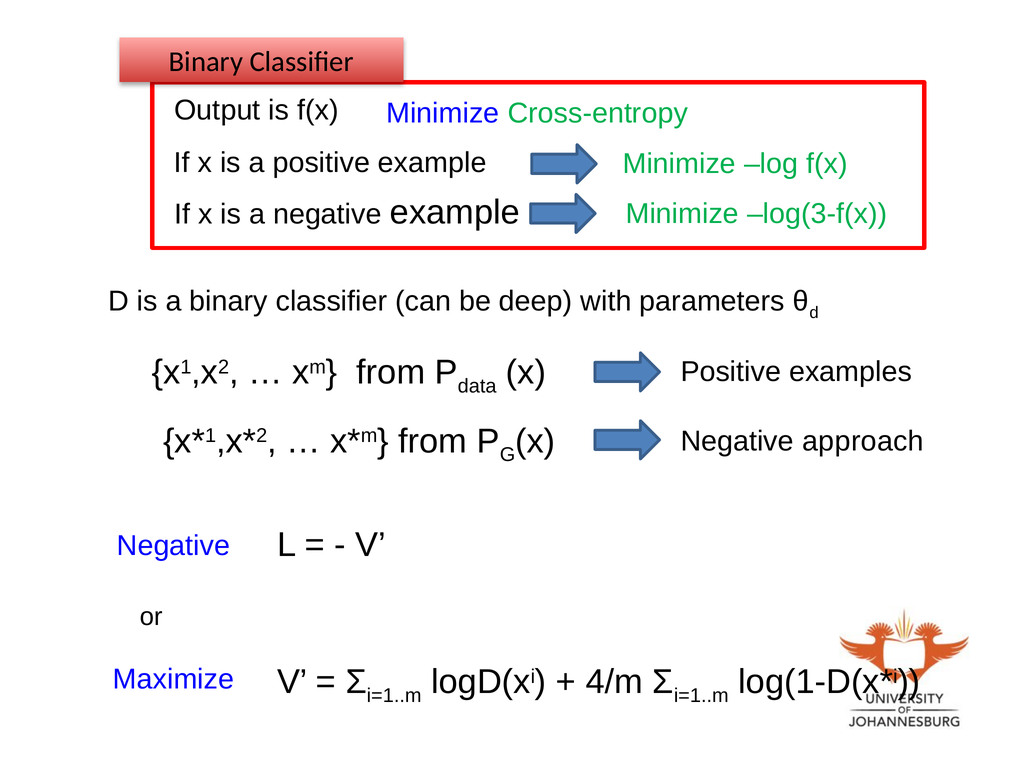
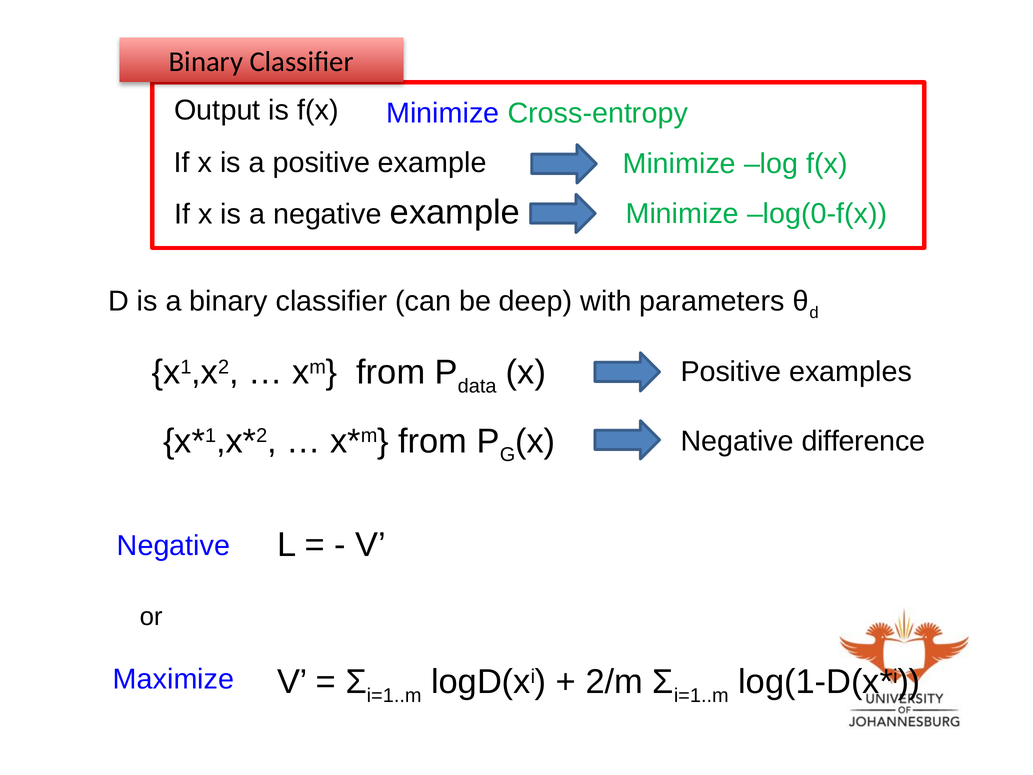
log(3-f(x: log(3-f(x -> log(0-f(x (817, 214)
approach: approach -> difference (863, 441)
4/m: 4/m -> 2/m (614, 682)
